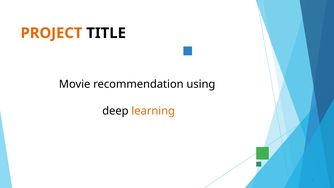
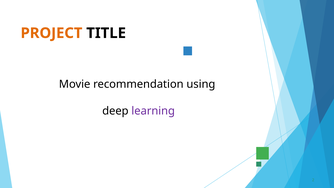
learning colour: orange -> purple (153, 111)
